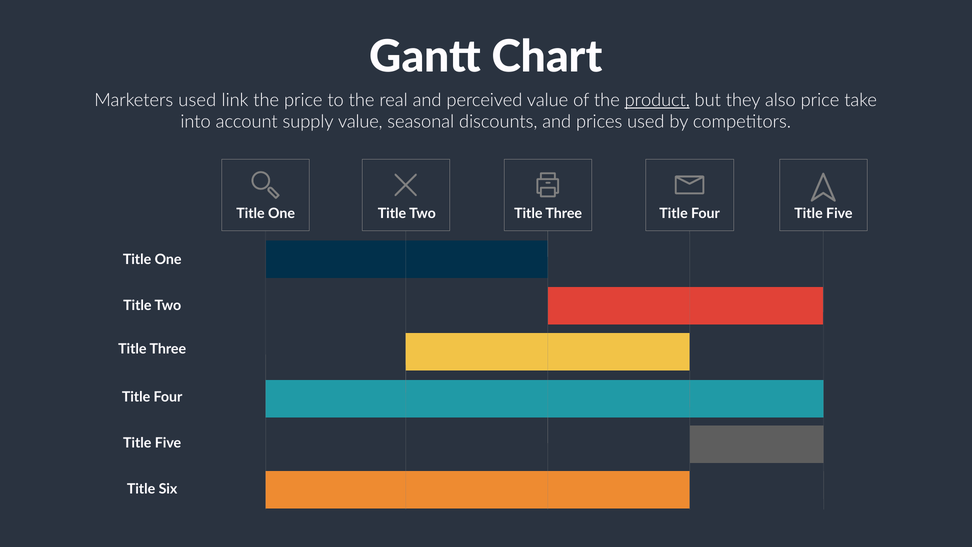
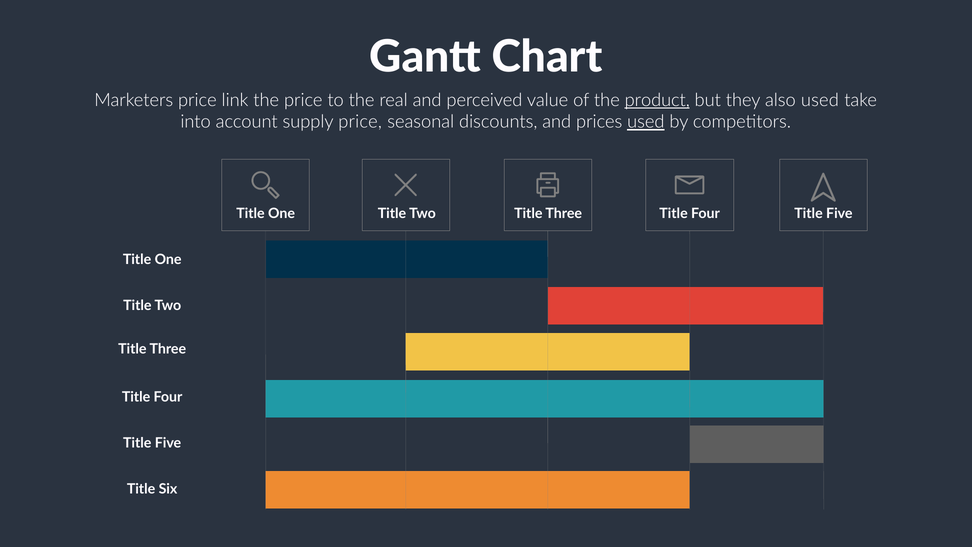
Marketers used: used -> price (197, 100)
also price: price -> used (820, 100)
supply value: value -> price (360, 122)
used underline: none -> present (646, 122)
